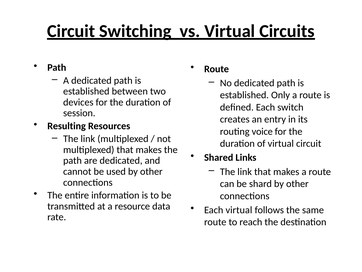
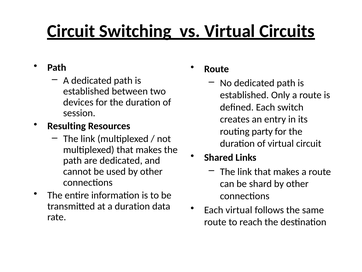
voice: voice -> party (262, 131)
a resource: resource -> duration (132, 206)
